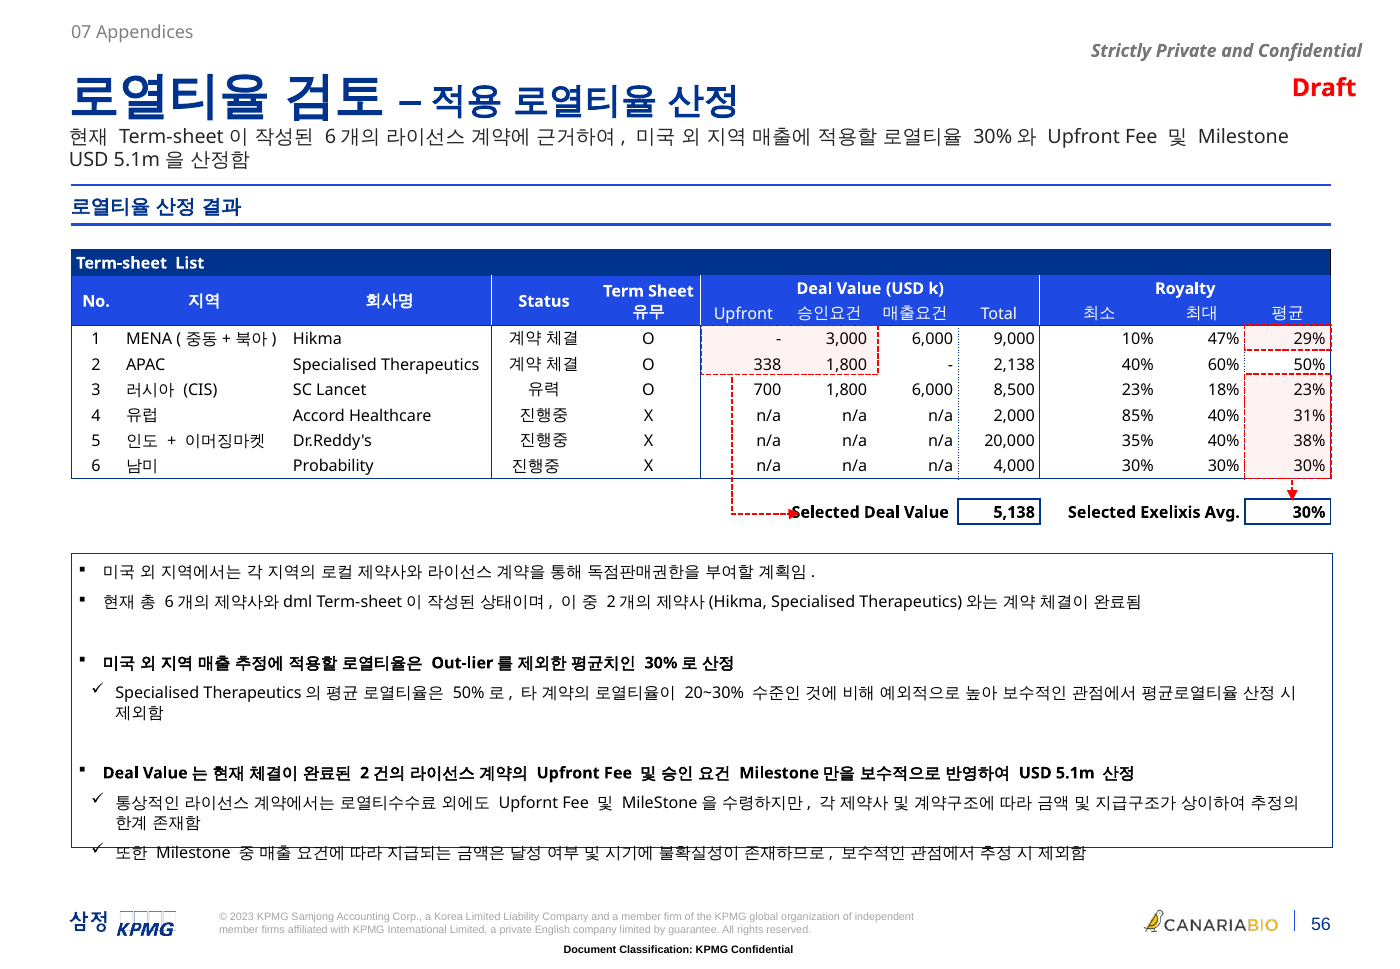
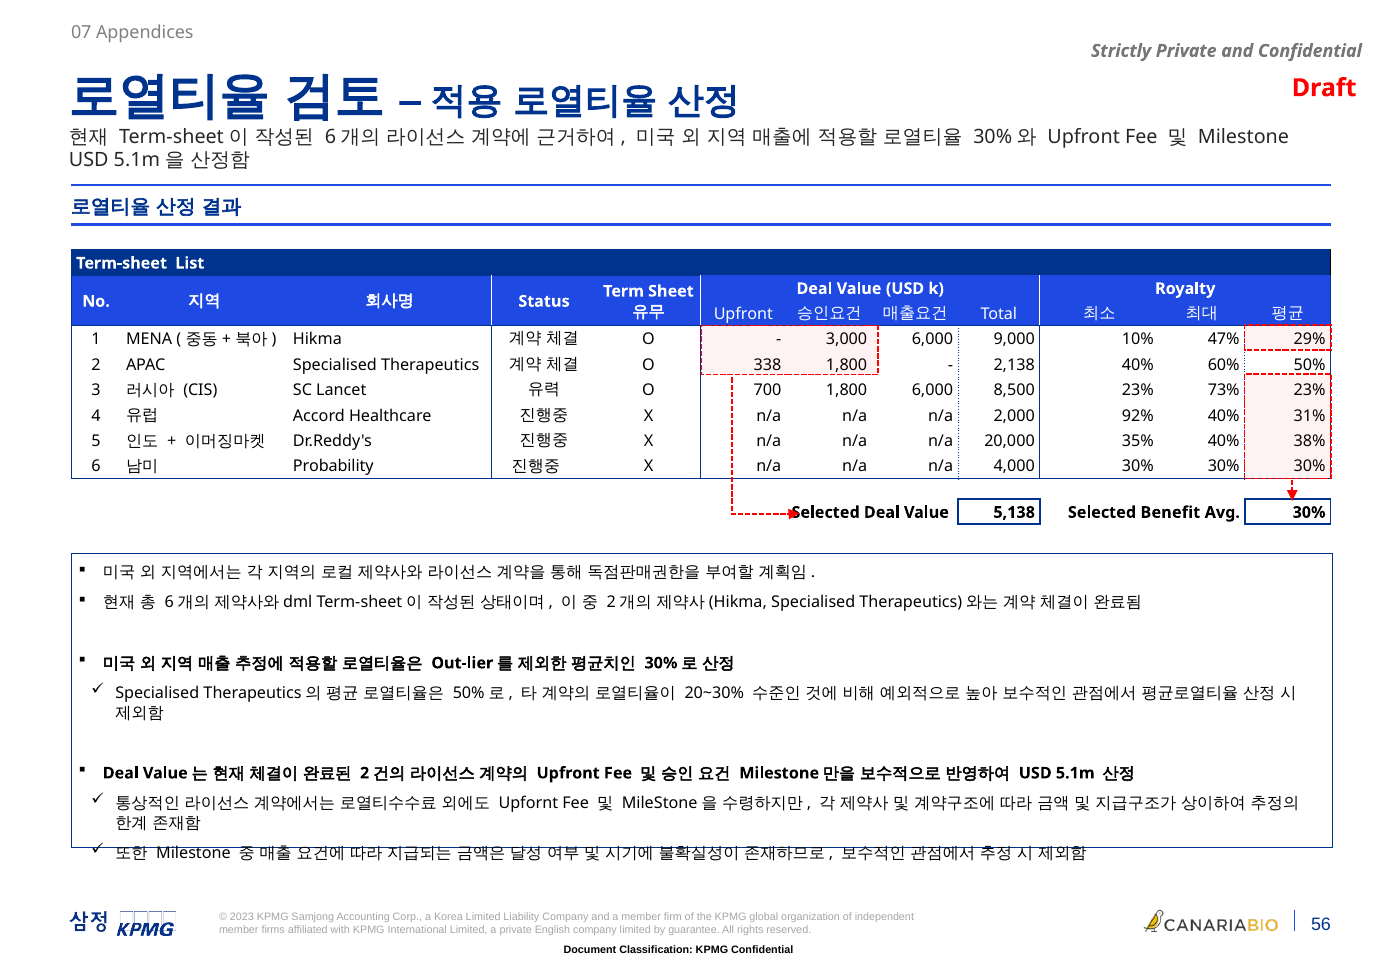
18%: 18% -> 73% (1224, 390)
85%: 85% -> 92% (1138, 416)
Exelixis: Exelixis -> Benefit (1170, 513)
